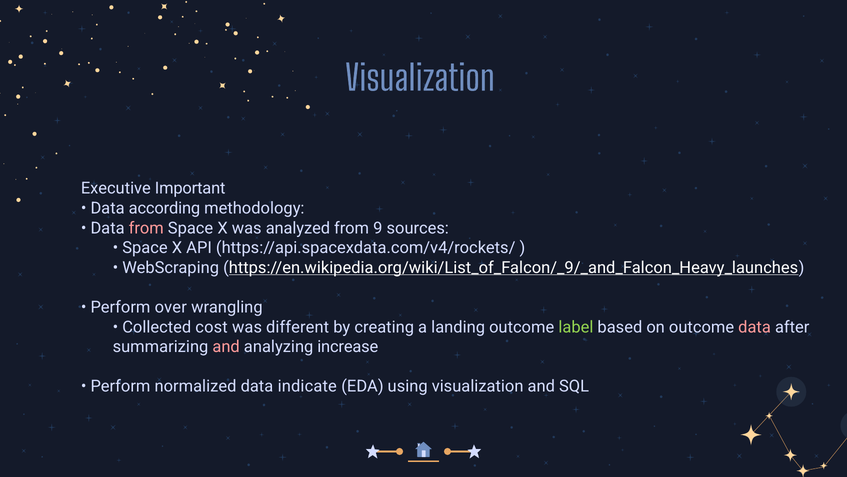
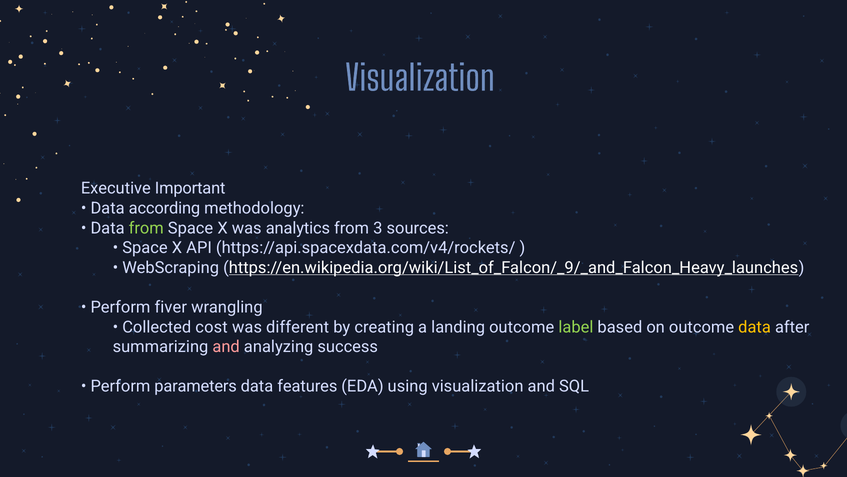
from colour: pink -> light green (146, 228)
analyzed: analyzed -> analytics (298, 228)
9: 9 -> 3 (378, 228)
over: over -> fiver (171, 307)
data colour: pink -> yellow (755, 327)
increase: increase -> success (348, 347)
normalized: normalized -> parameters (196, 386)
indicate: indicate -> features (307, 386)
